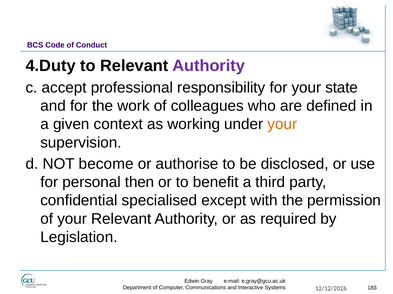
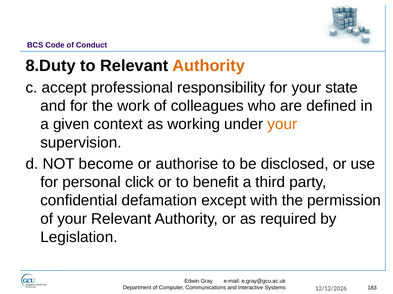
4.Duty: 4.Duty -> 8.Duty (51, 66)
Authority colour: purple -> orange (209, 66)
then: then -> click (140, 183)
specialised: specialised -> defamation (159, 201)
